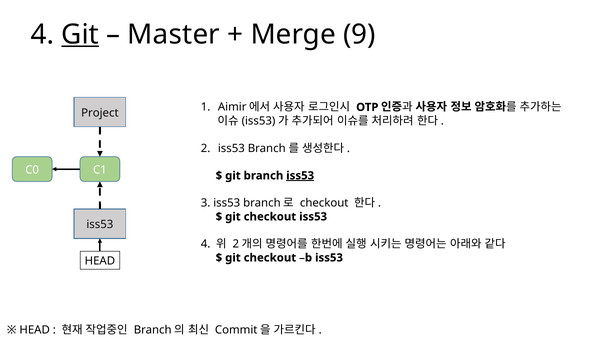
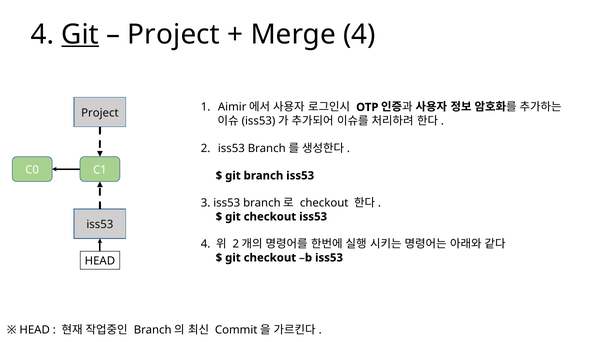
Master: Master -> Project (174, 34)
Merge 9: 9 -> 4 (359, 34)
iss53 underline: present -> none (300, 176)
